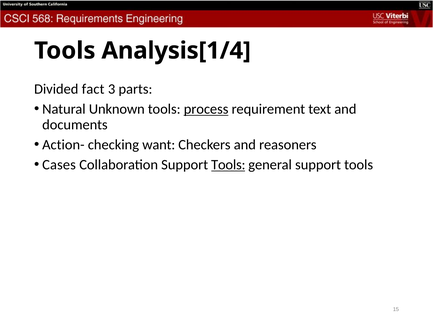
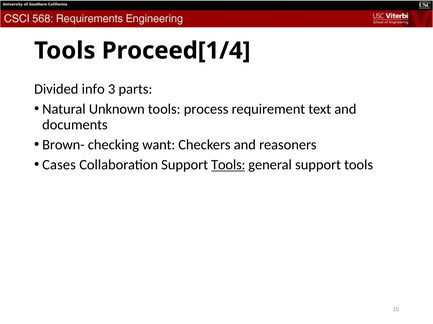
Analysis[1/4: Analysis[1/4 -> Proceed[1/4 (176, 51)
fact: fact -> info (93, 89)
process underline: present -> none (206, 109)
Action-: Action- -> Brown- (63, 145)
